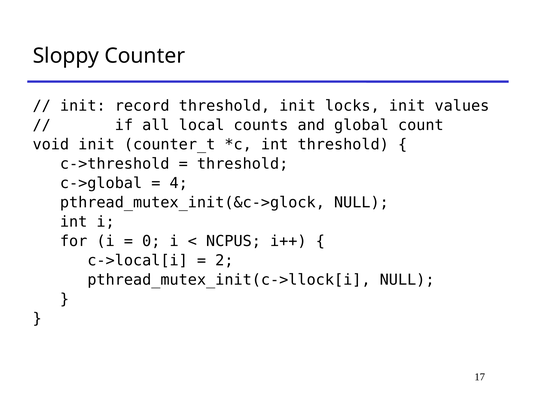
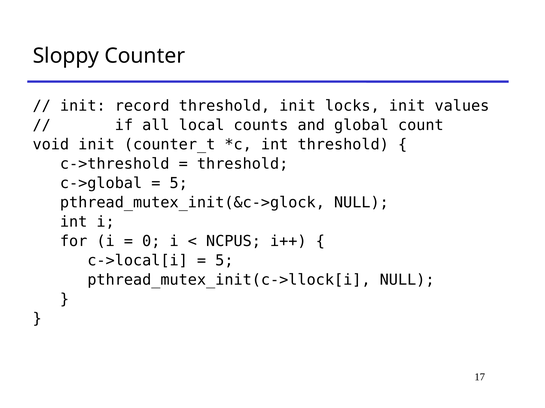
4: 4 -> 5 (179, 184)
2: 2 -> 5 (224, 261)
